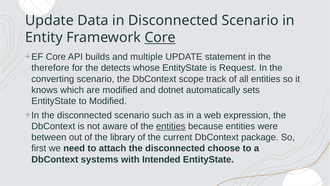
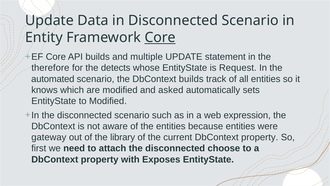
converting: converting -> automated (53, 79)
DbContext scope: scope -> builds (191, 79)
dotnet: dotnet -> asked (171, 90)
entities underline: present -> none (171, 126)
between: between -> gateway (49, 137)
current DbContext package: package -> property (260, 137)
systems: systems -> property (100, 159)
Intended: Intended -> Exposes (161, 159)
